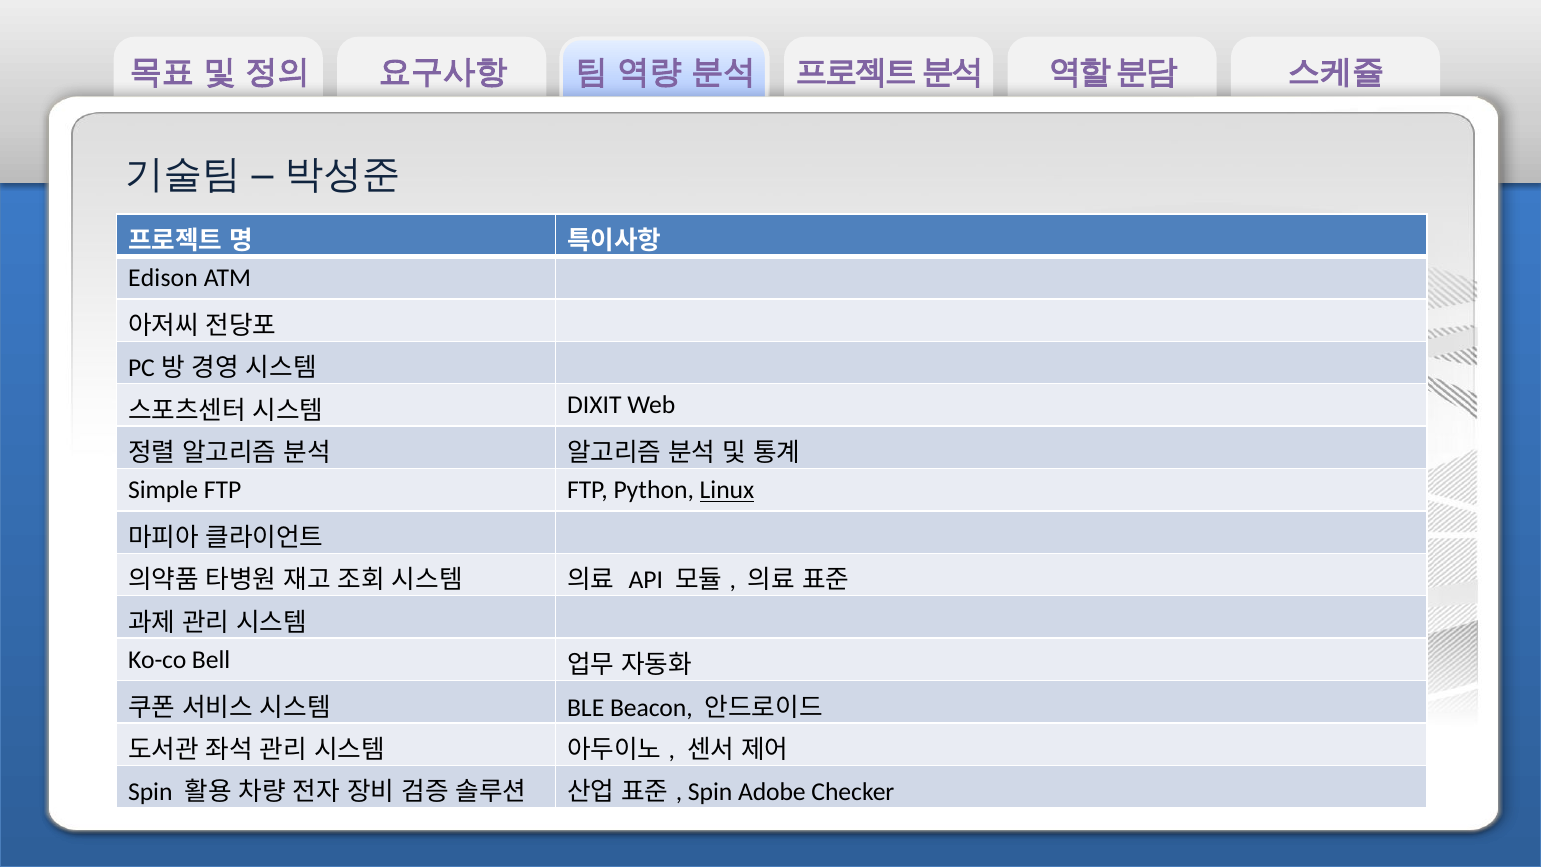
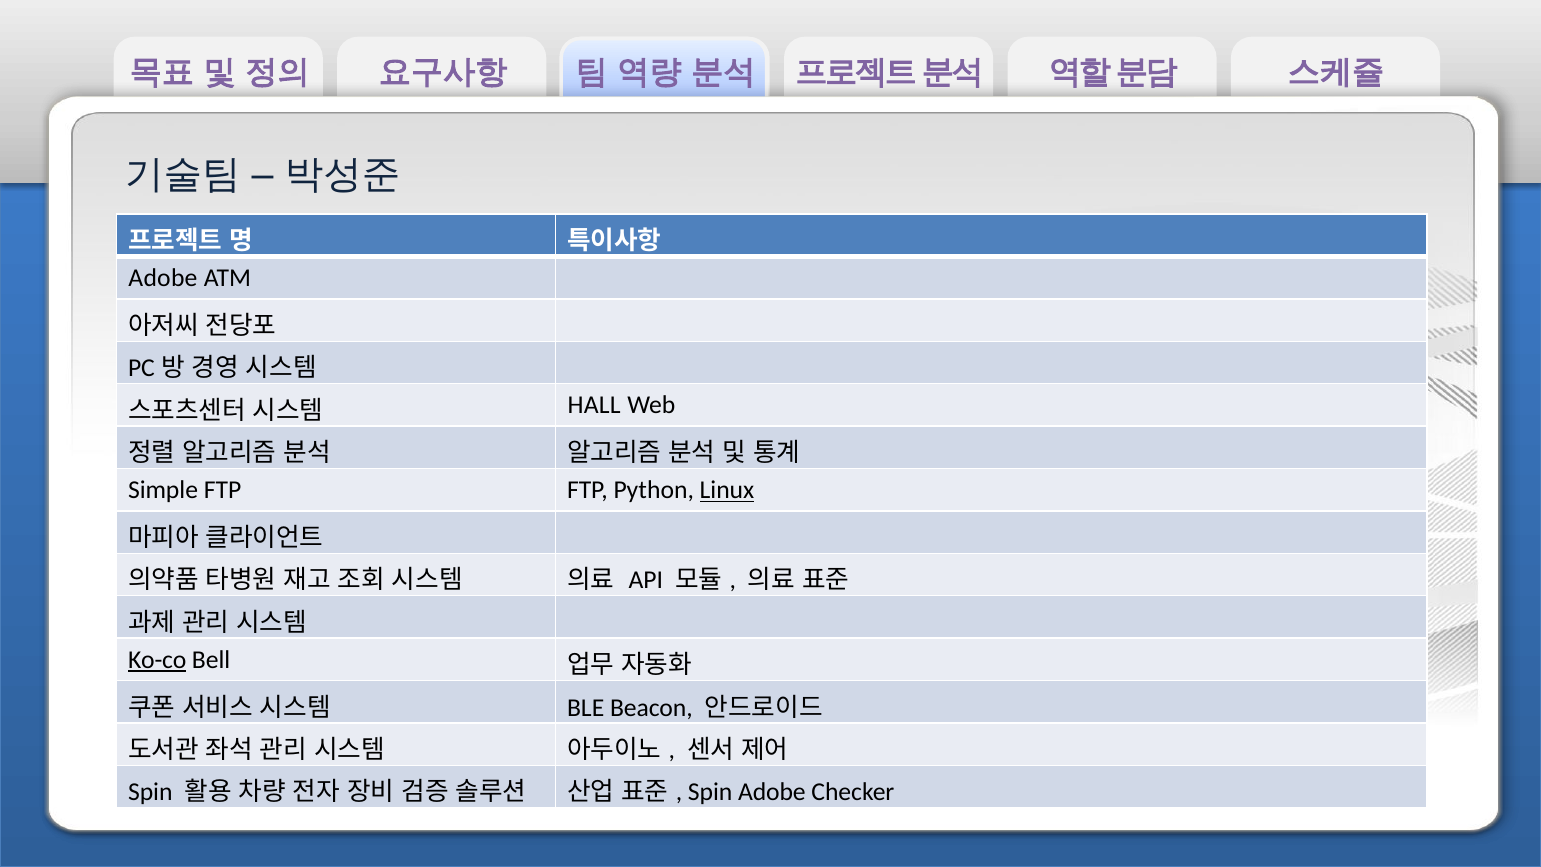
Edison: Edison -> Adobe (163, 278)
DIXIT: DIXIT -> HALL (594, 405)
Ko-co underline: none -> present (157, 660)
